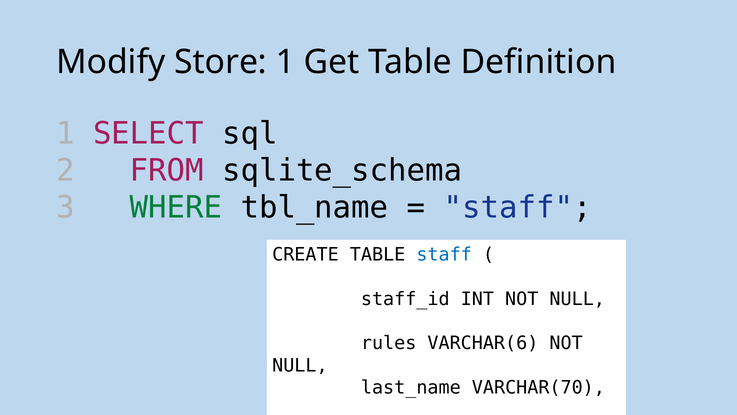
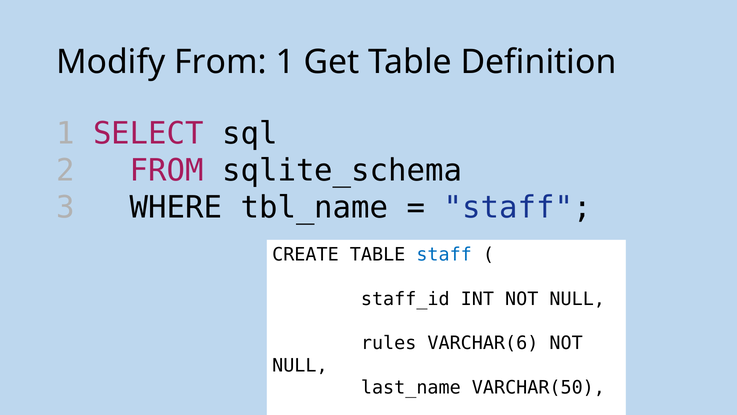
Modify Store: Store -> From (221, 62)
WHERE colour: green -> black (176, 207)
VARCHAR(70: VARCHAR(70 -> VARCHAR(50 (538, 387)
